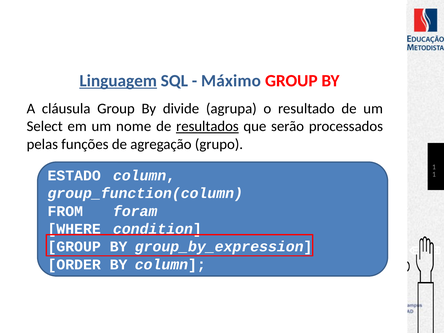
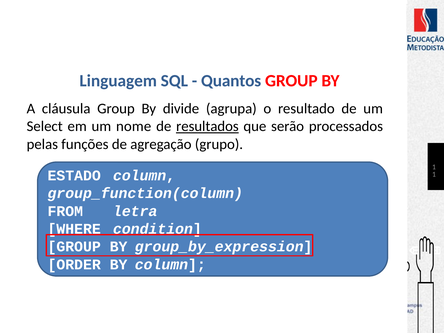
Linguagem underline: present -> none (118, 81)
Máximo: Máximo -> Quantos (231, 81)
foram: foram -> letra (135, 211)
